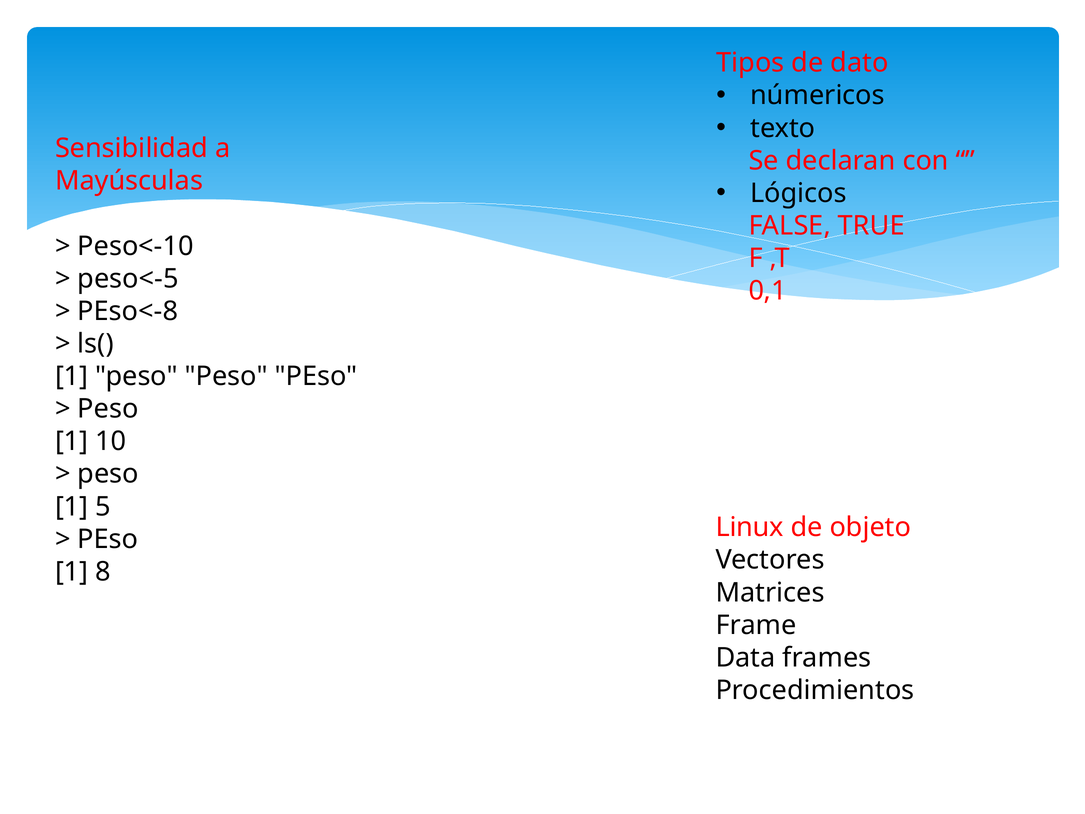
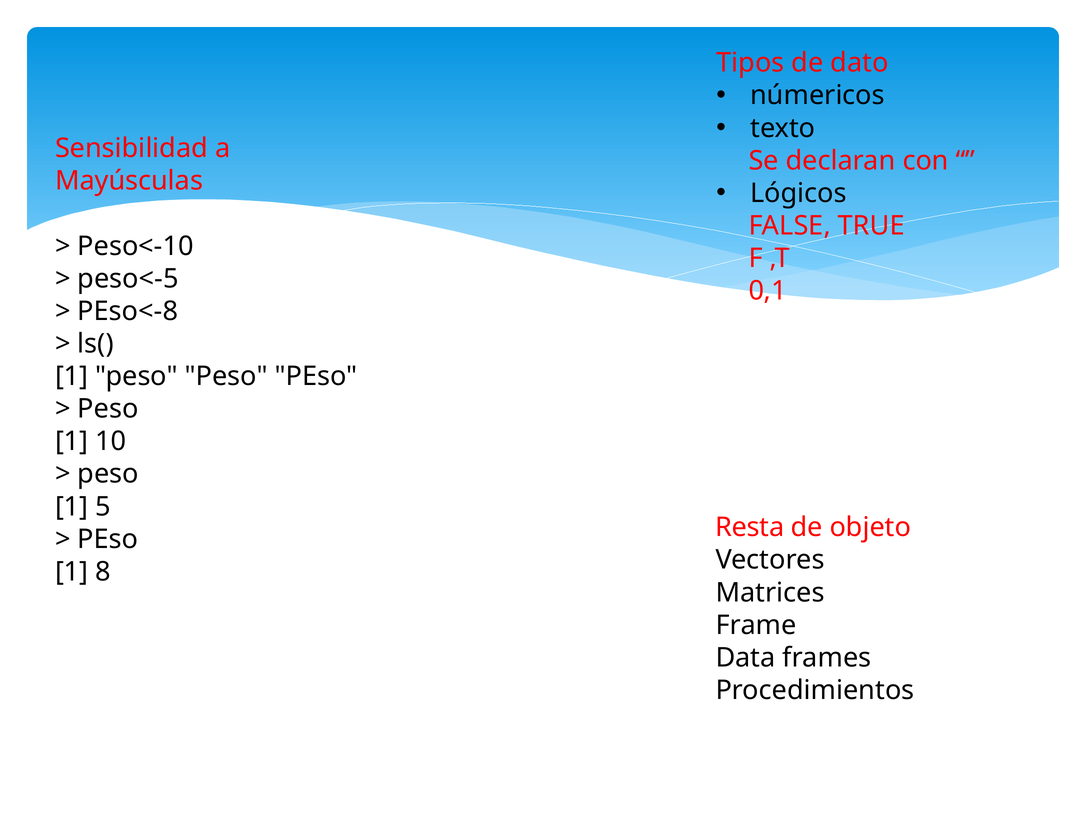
Linux: Linux -> Resta (750, 527)
